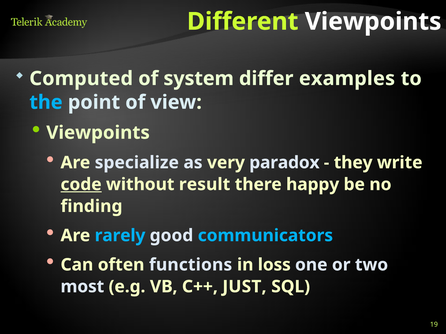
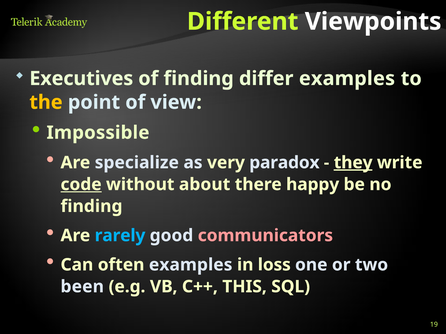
Computed: Computed -> Executives (81, 79)
of system: system -> finding (199, 79)
the colour: light blue -> yellow (46, 102)
Viewpoints: Viewpoints -> Impossible (98, 133)
they underline: none -> present (353, 163)
result: result -> about (205, 185)
communicators colour: light blue -> pink (265, 236)
often functions: functions -> examples (191, 265)
most: most -> been (82, 287)
JUST: JUST -> THIS (245, 287)
